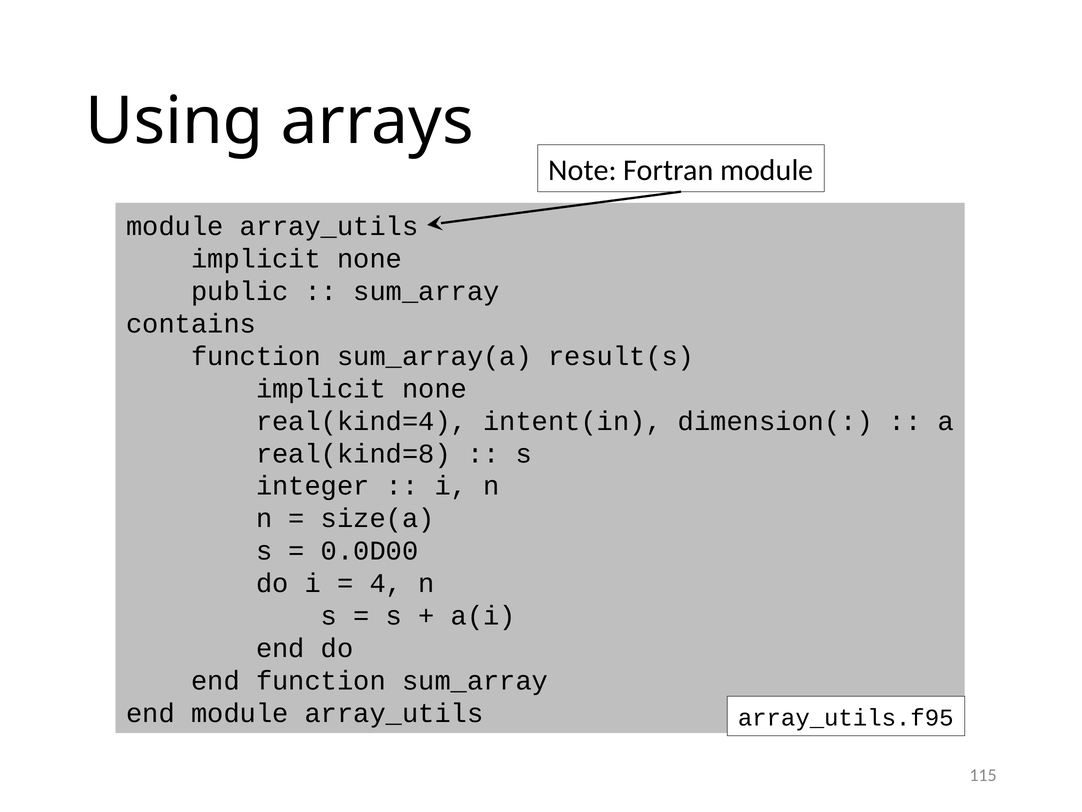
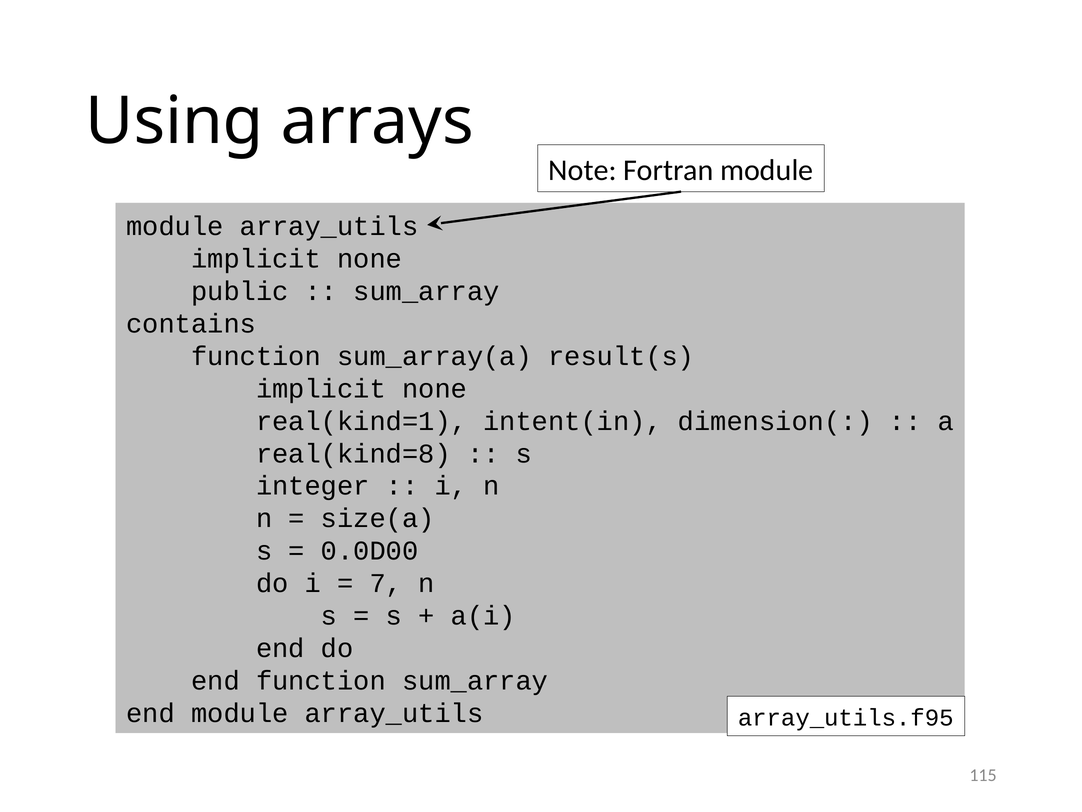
real(kind=4: real(kind=4 -> real(kind=1 (362, 421)
4: 4 -> 7 (386, 583)
